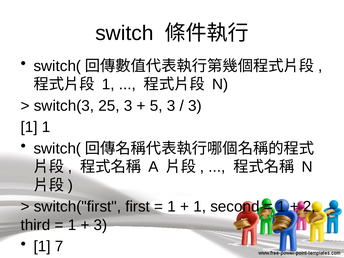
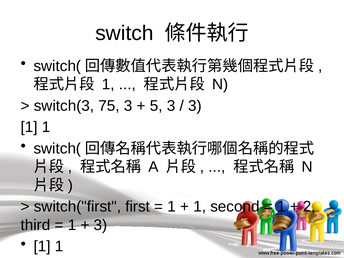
25: 25 -> 75 (109, 106)
7: 7 -> 1 (59, 246)
